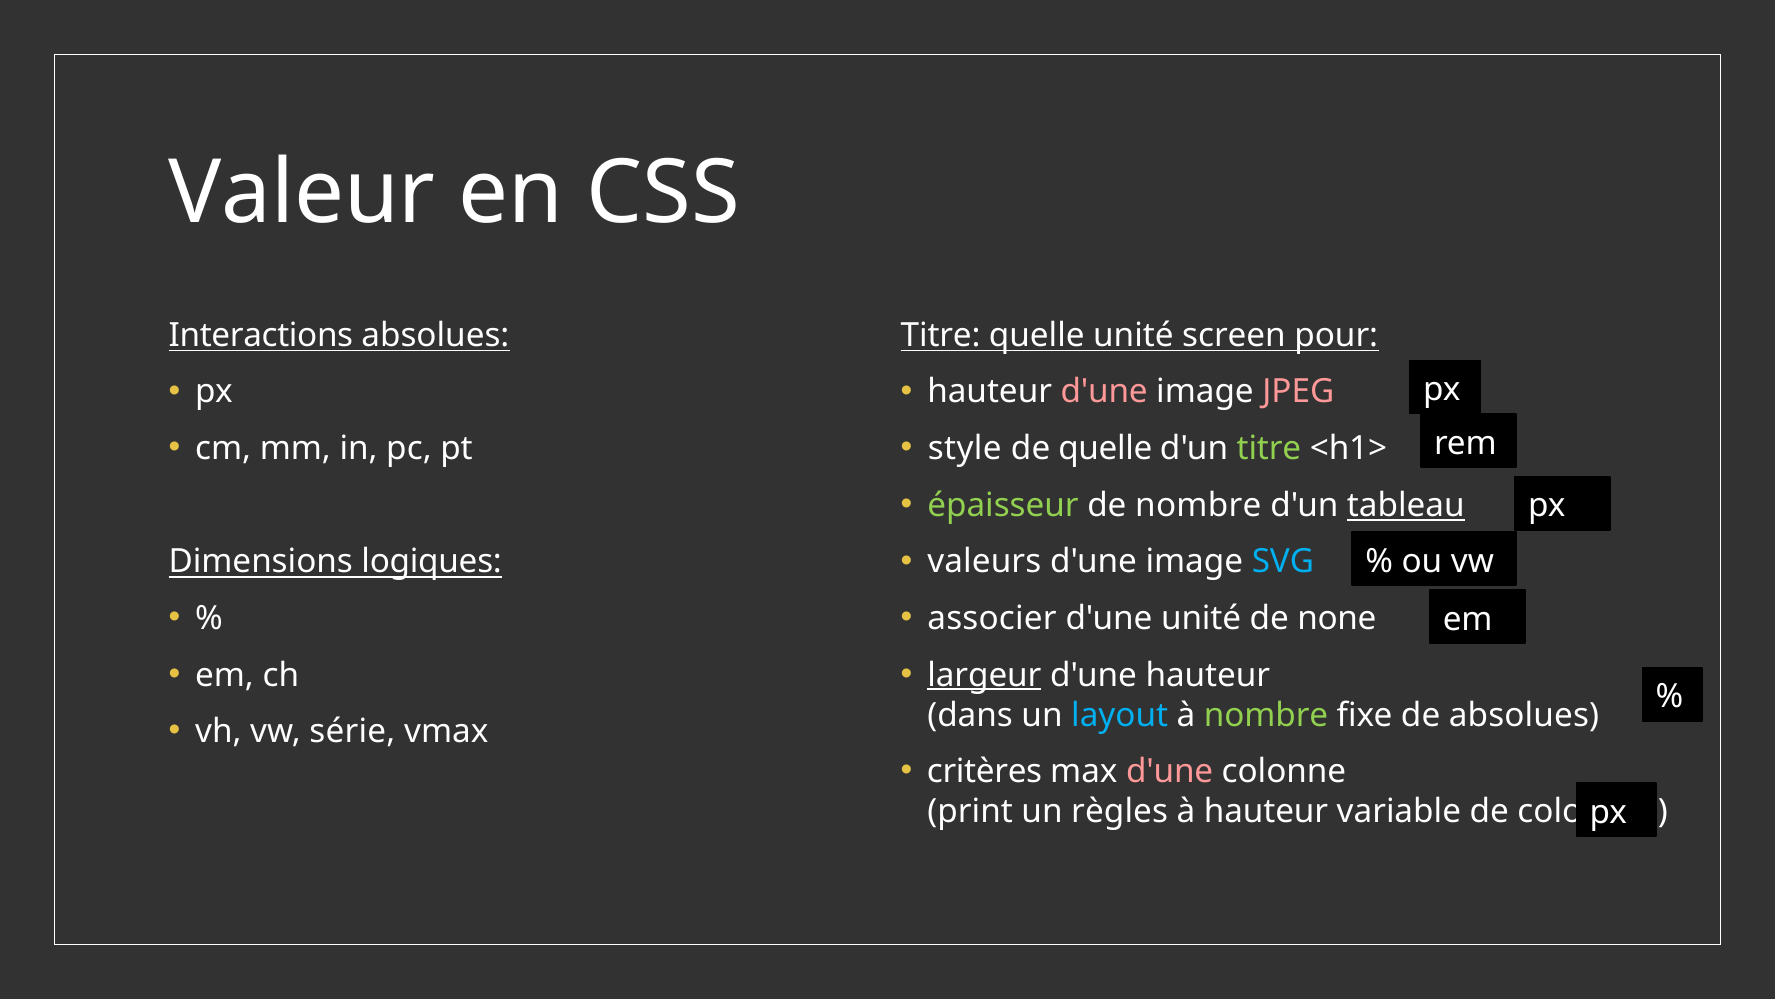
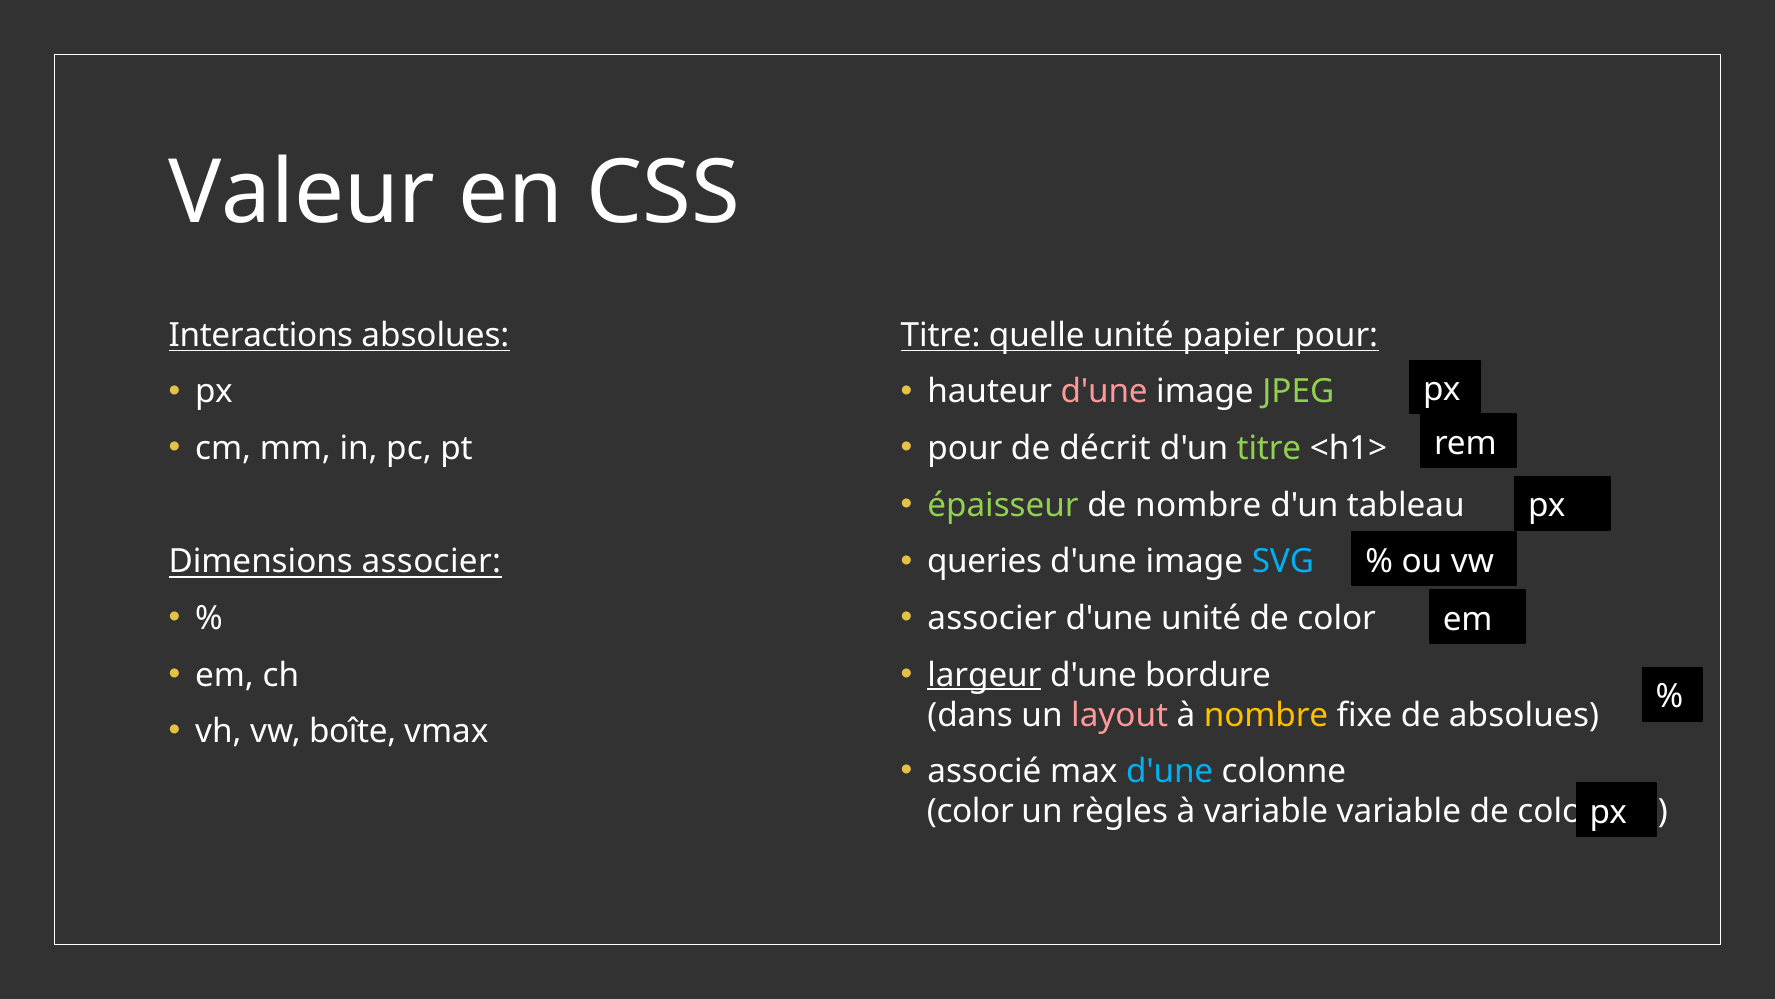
screen: screen -> papier (1234, 335)
JPEG colour: pink -> light green (1298, 392)
style: style -> pour (965, 448)
de quelle: quelle -> décrit (1105, 448)
tableau underline: present -> none (1406, 505)
valeurs: valeurs -> queries (985, 562)
Dimensions logiques: logiques -> associer (431, 562)
de none: none -> color (1337, 618)
d'une hauteur: hauteur -> bordure (1208, 675)
layout colour: light blue -> pink (1120, 715)
nombre colour: light green -> yellow (1266, 715)
série: série -> boîte (353, 731)
critères: critères -> associé (984, 771)
d'une colour: pink -> light blue (1170, 771)
print: print -> color (970, 811)
à hauteur: hauteur -> variable (1266, 811)
